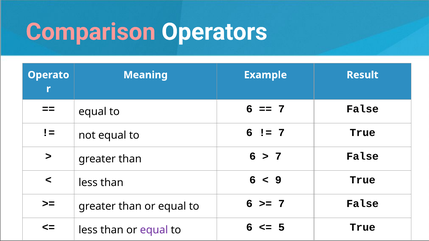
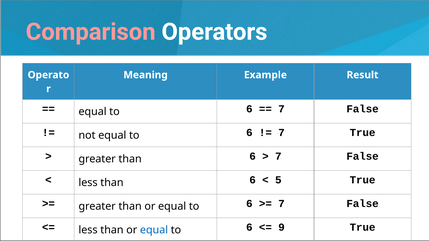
9: 9 -> 5 (278, 180)
equal colour: purple -> blue (154, 230)
5: 5 -> 9 (282, 228)
